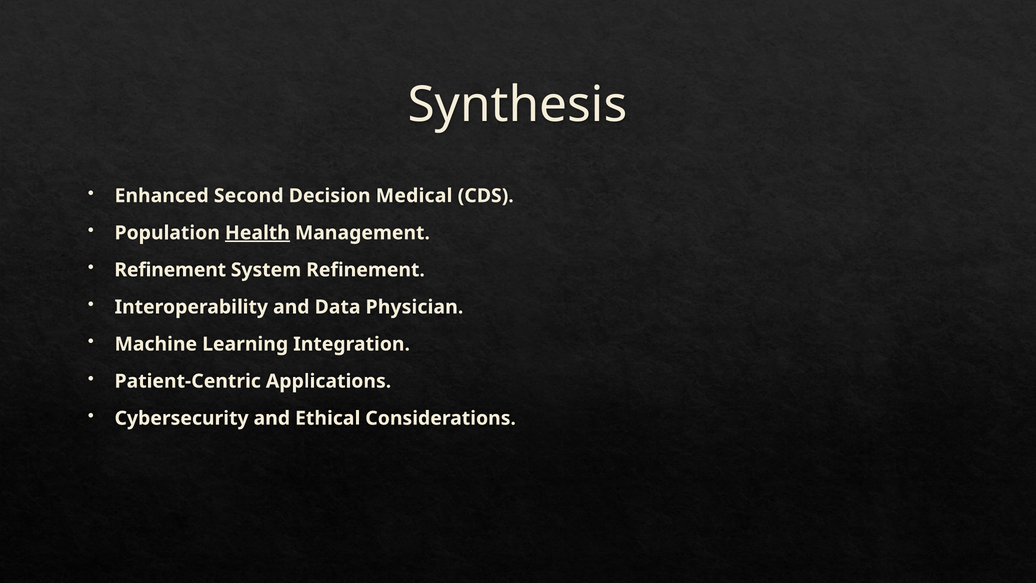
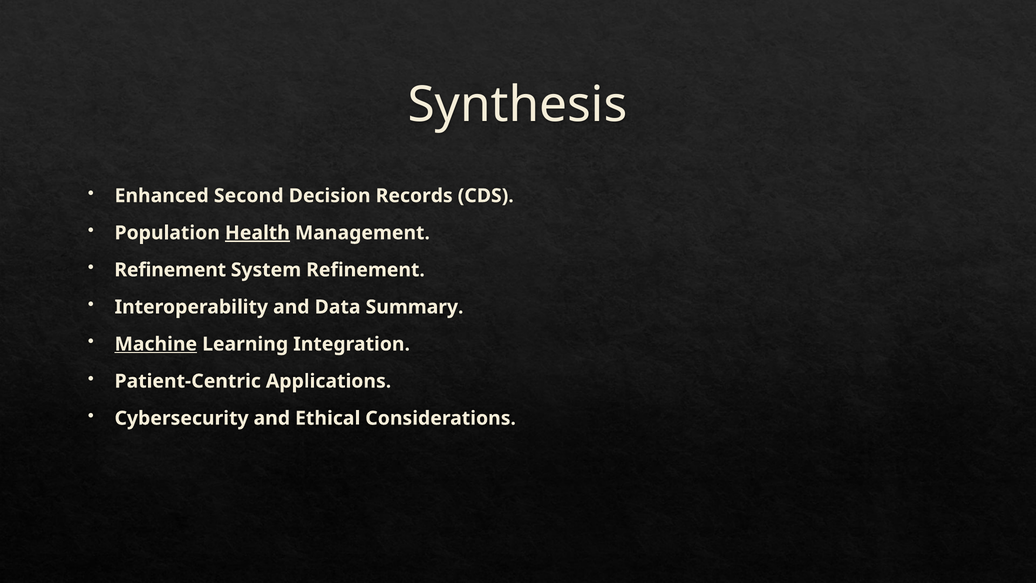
Medical: Medical -> Records (414, 196)
Physician: Physician -> Summary (415, 307)
Machine underline: none -> present (156, 344)
